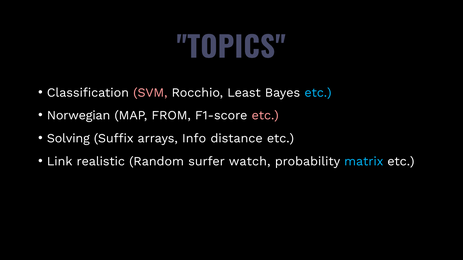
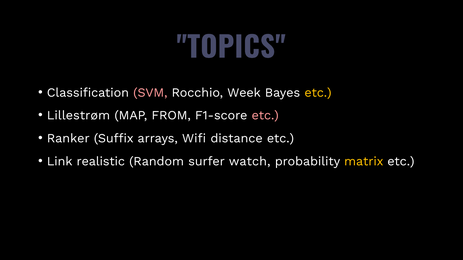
Least: Least -> Week (244, 93)
etc colour: light blue -> yellow (318, 93)
Norwegian: Norwegian -> Lillestrøm (78, 116)
Solving: Solving -> Ranker (68, 139)
Info: Info -> Wifi (194, 139)
matrix colour: light blue -> yellow (364, 162)
